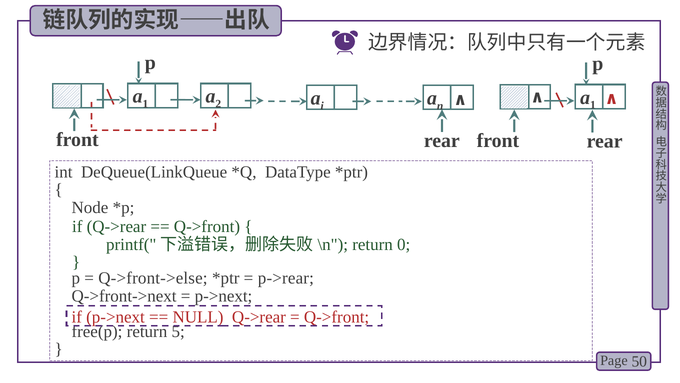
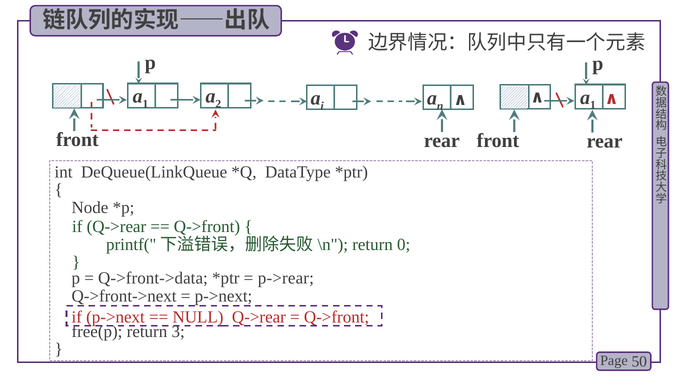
Q->front->else: Q->front->else -> Q->front->data (153, 278)
5: 5 -> 3 (178, 331)
